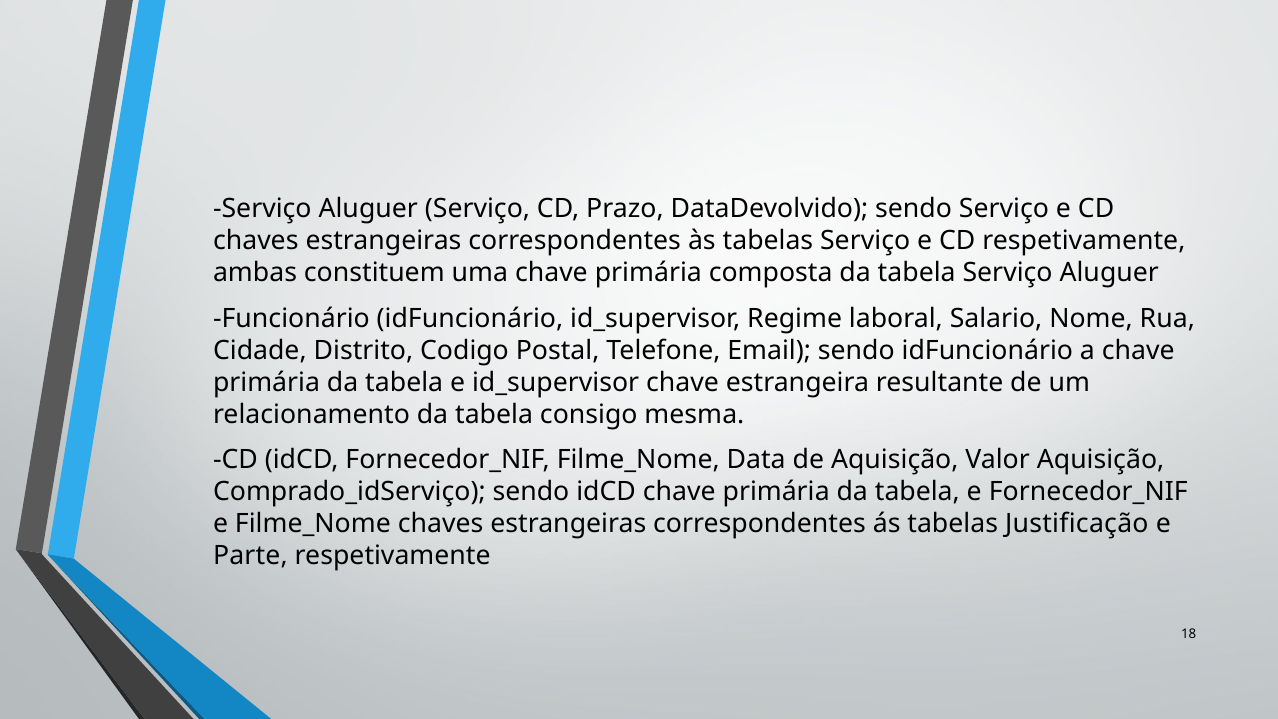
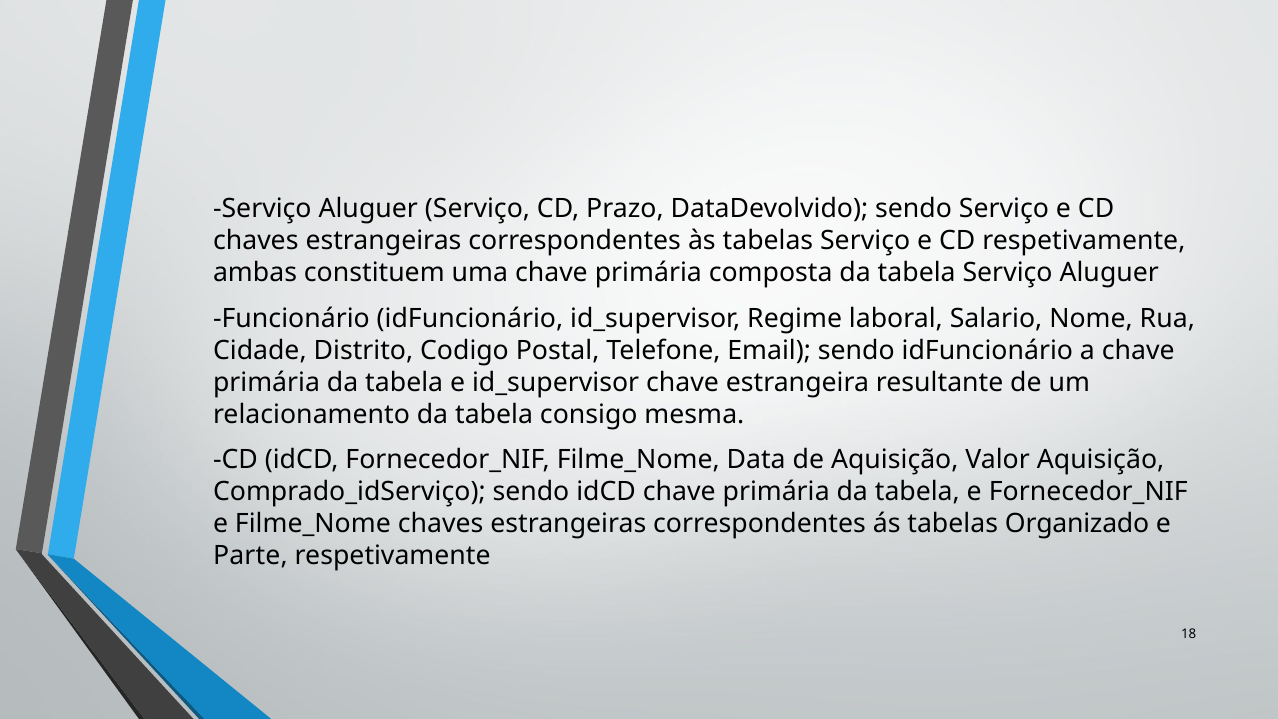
Justificação: Justificação -> Organizado (1077, 524)
